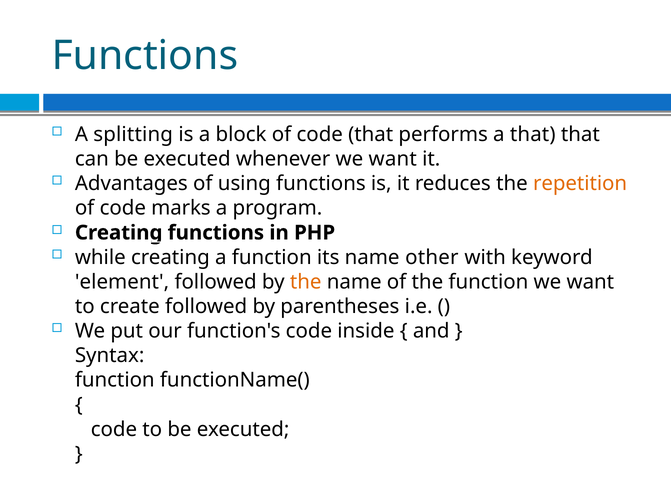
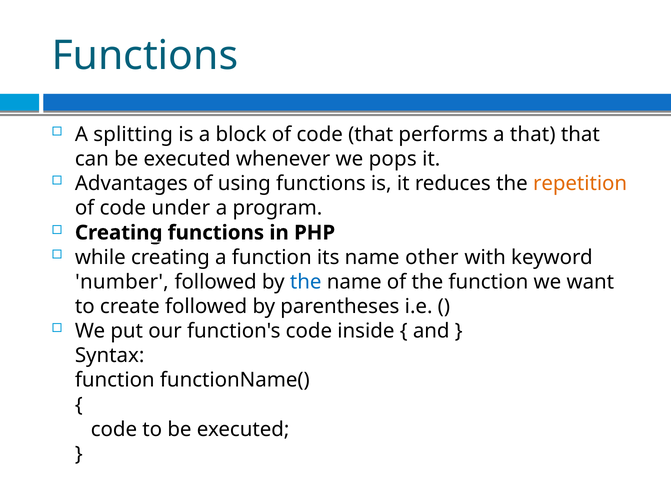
whenever we want: want -> pops (393, 159)
marks: marks -> under (181, 208)
element: element -> number (122, 282)
the colour: orange -> blue (306, 282)
